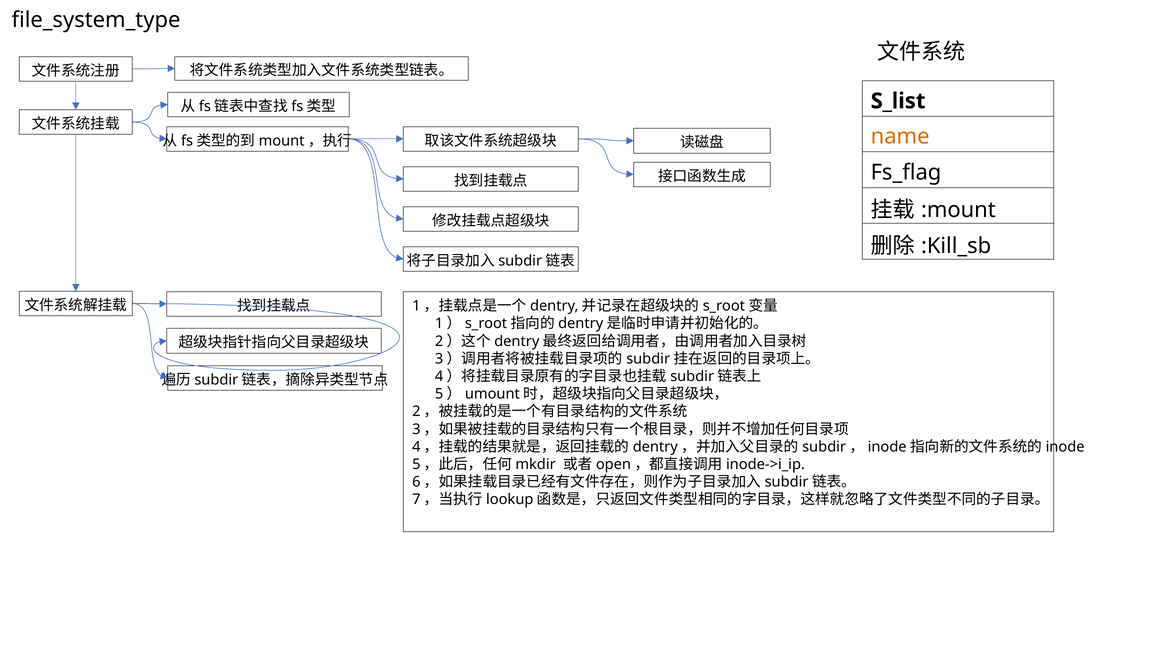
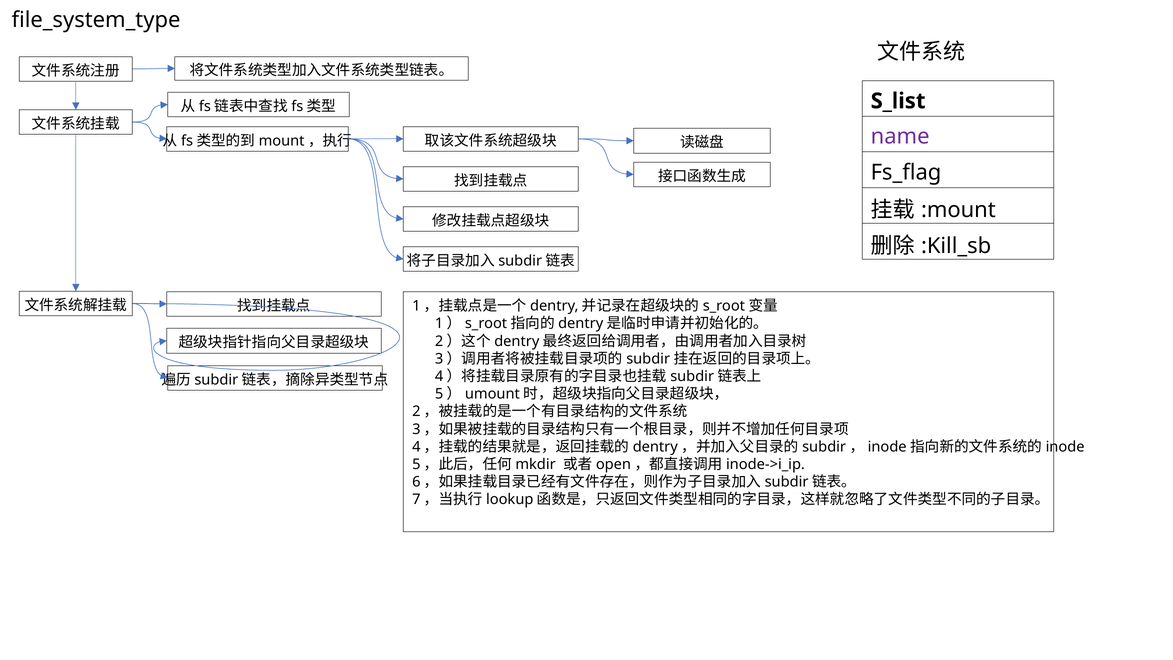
name colour: orange -> purple (900, 137)
